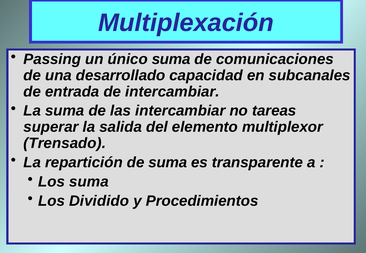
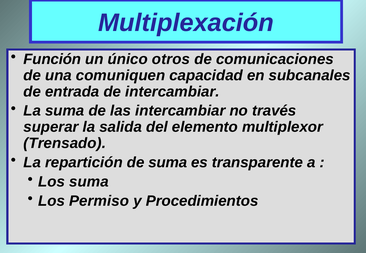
Passing: Passing -> Función (52, 59)
único suma: suma -> otros (171, 59)
desarrollado: desarrollado -> comuniquen (121, 76)
tareas: tareas -> través (274, 111)
Dividido: Dividido -> Permiso (99, 201)
